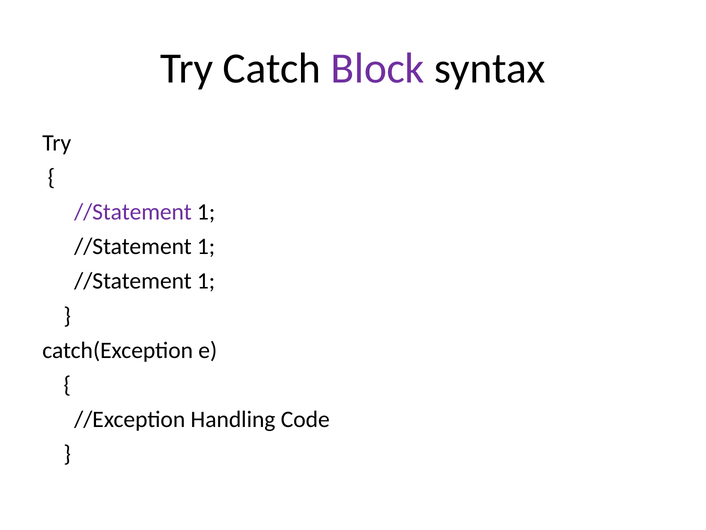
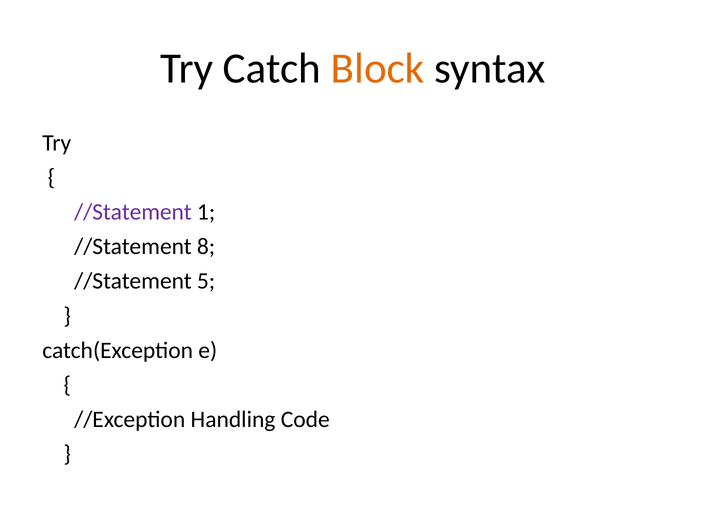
Block colour: purple -> orange (378, 68)
1: 1 -> 8 (206, 246)
1: 1 -> 5 (206, 281)
